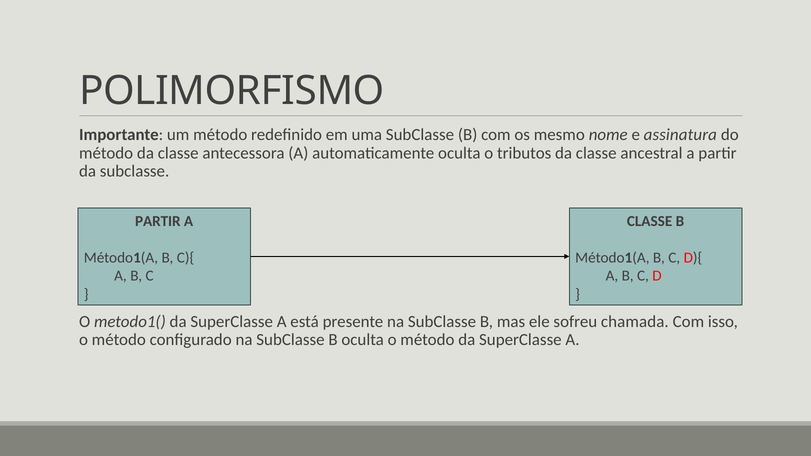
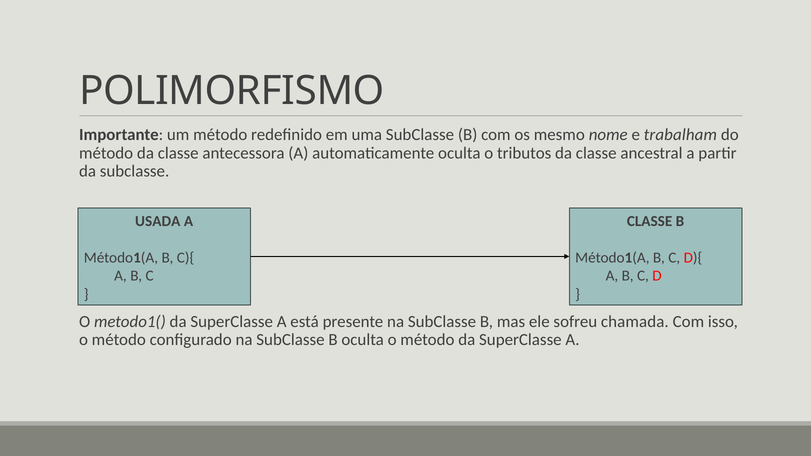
assinatura: assinatura -> trabalham (680, 135)
PARTIR: PARTIR -> USADA (158, 221)
